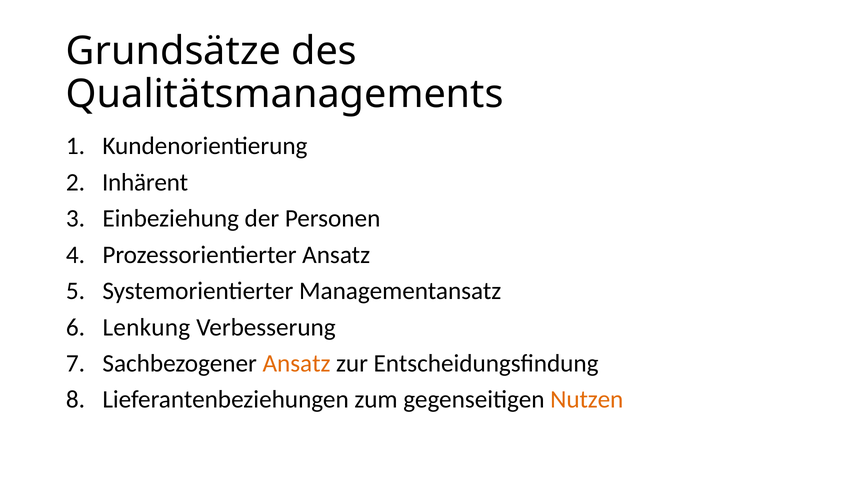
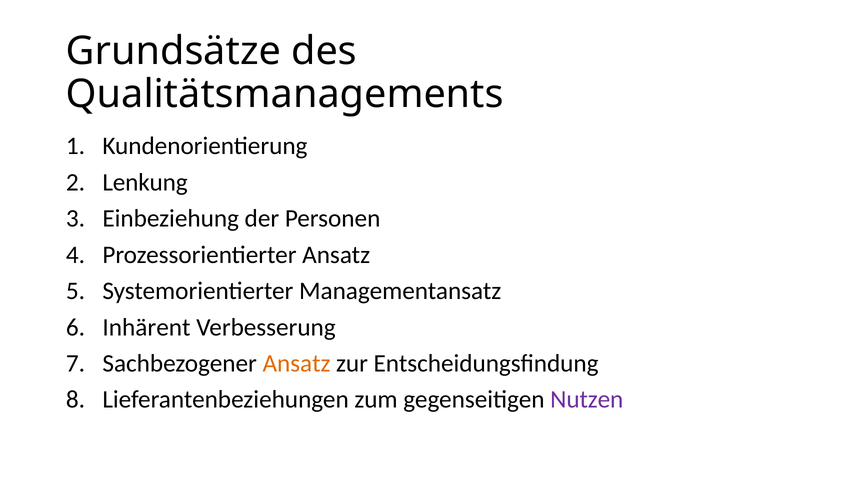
Inhärent: Inhärent -> Lenkung (145, 183)
Lenkung: Lenkung -> Inhärent (146, 328)
Nutzen colour: orange -> purple (587, 400)
